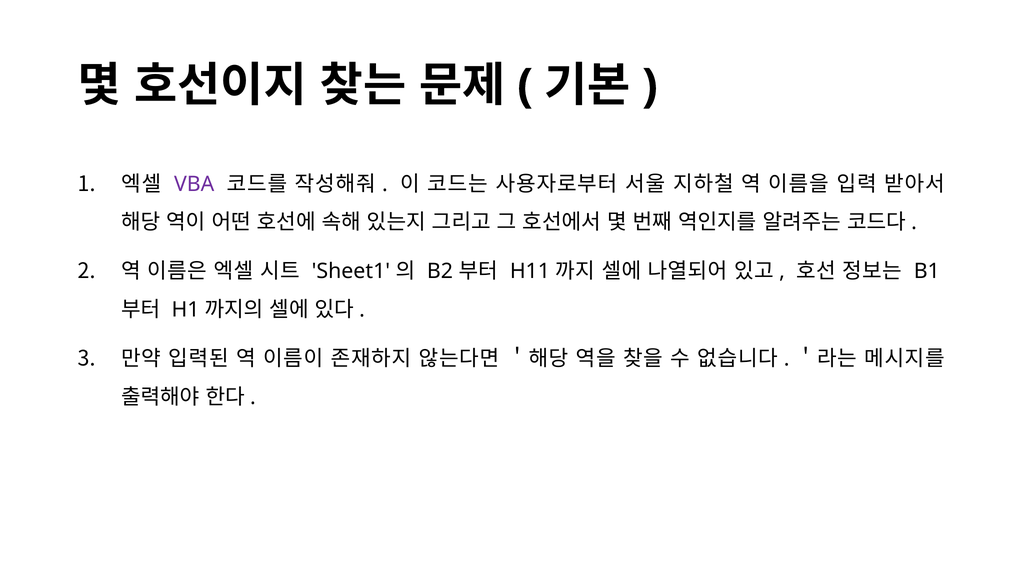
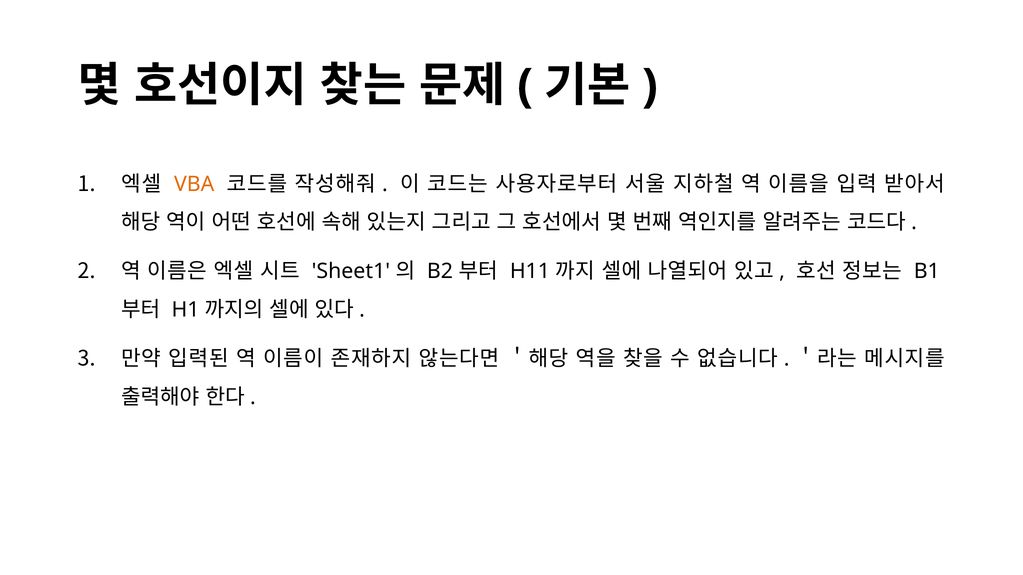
VBA colour: purple -> orange (194, 184)
